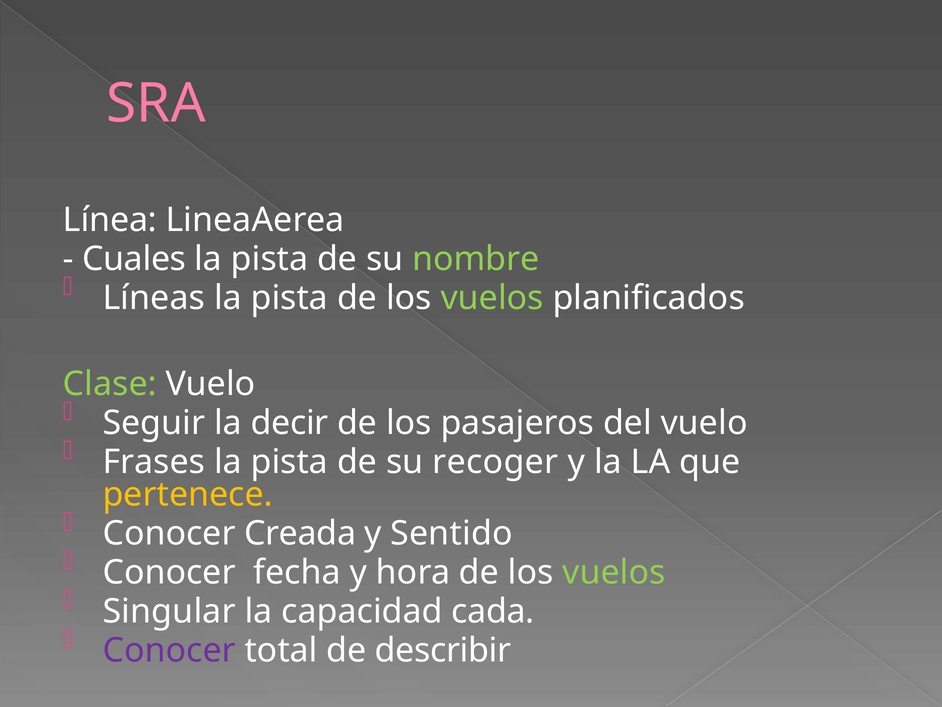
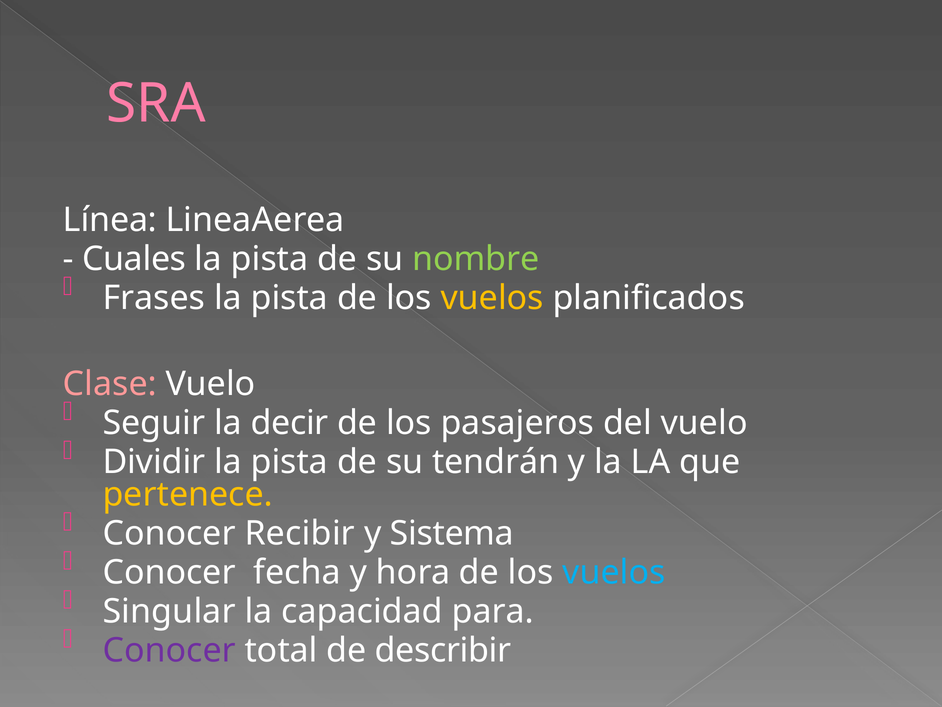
Líneas: Líneas -> Frases (154, 298)
vuelos colour: light green -> yellow (492, 298)
Clase colour: light green -> pink (110, 384)
Frases: Frases -> Dividir (154, 462)
recoger: recoger -> tendrán (496, 462)
Creada: Creada -> Recibir (300, 533)
Sentido: Sentido -> Sistema (452, 533)
vuelos colour: light green -> light blue (614, 572)
cada: cada -> para (493, 611)
